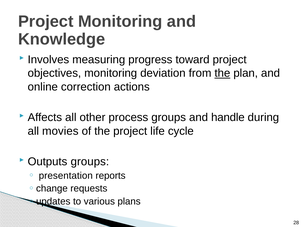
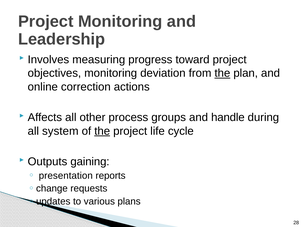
Knowledge: Knowledge -> Leadership (62, 39)
movies: movies -> system (60, 131)
the underline: none -> present (102, 131)
Outputs groups: groups -> gaining (90, 161)
